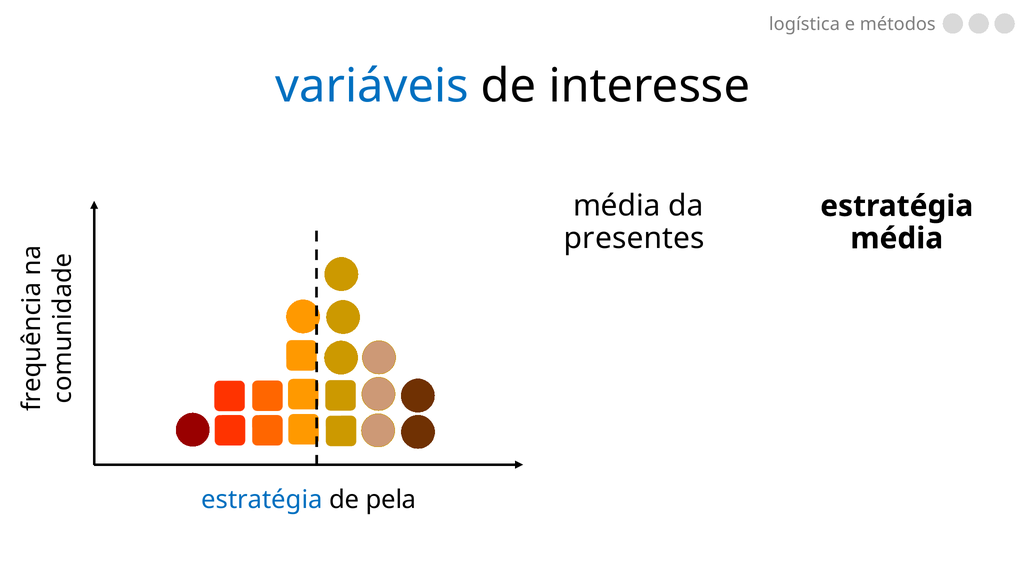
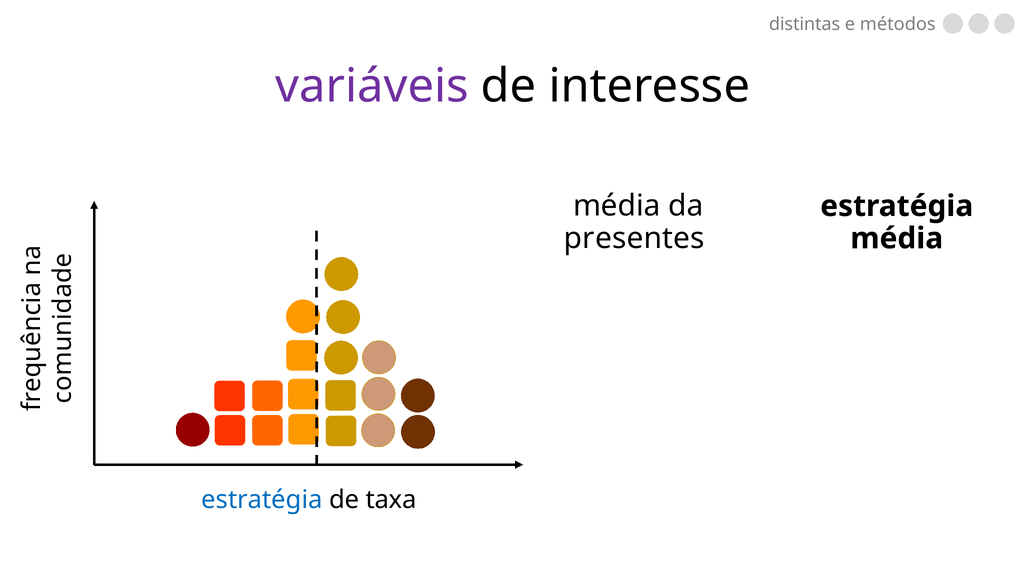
logística: logística -> distintas (805, 24)
variáveis colour: blue -> purple (372, 86)
pela: pela -> taxa (391, 500)
